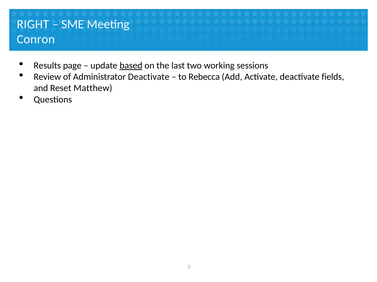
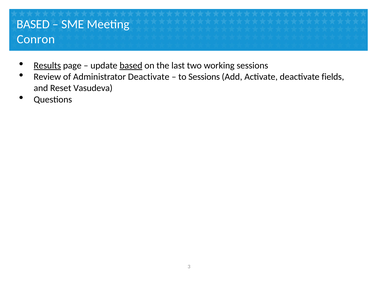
RIGHT: RIGHT -> BASED (33, 24)
Results underline: none -> present (47, 66)
to Rebecca: Rebecca -> Sessions (204, 77)
Matthew: Matthew -> Vasudeva (93, 88)
